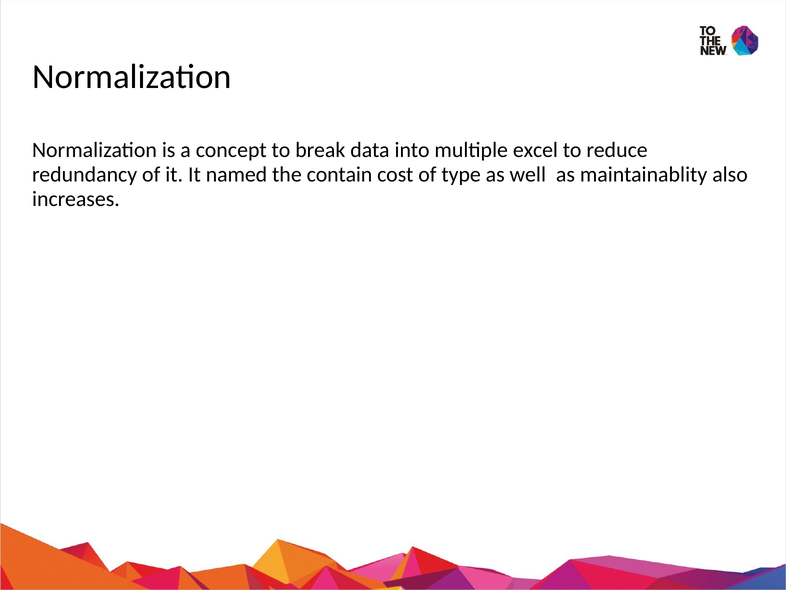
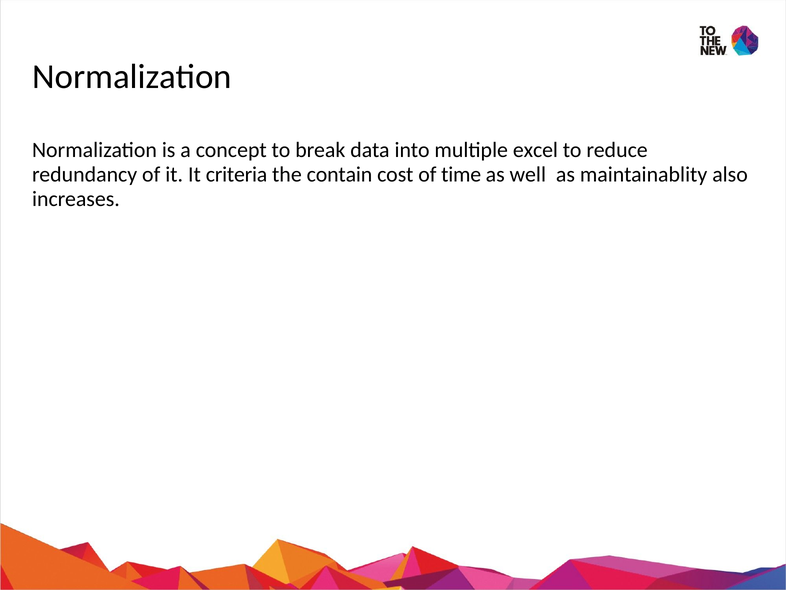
named: named -> criteria (237, 175)
type: type -> time (461, 175)
